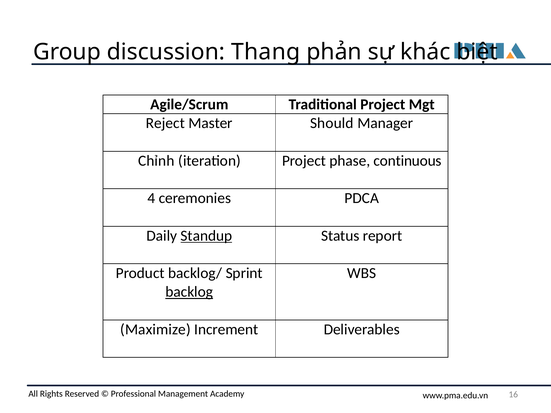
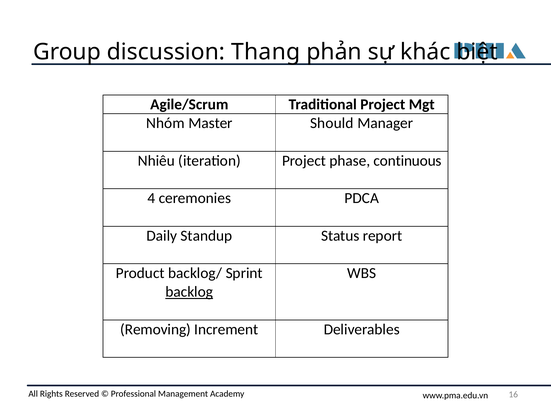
Reject: Reject -> Nhóm (165, 123)
Chỉnh: Chỉnh -> Nhiêu (156, 161)
Standup underline: present -> none (206, 236)
Maximize: Maximize -> Removing (156, 330)
